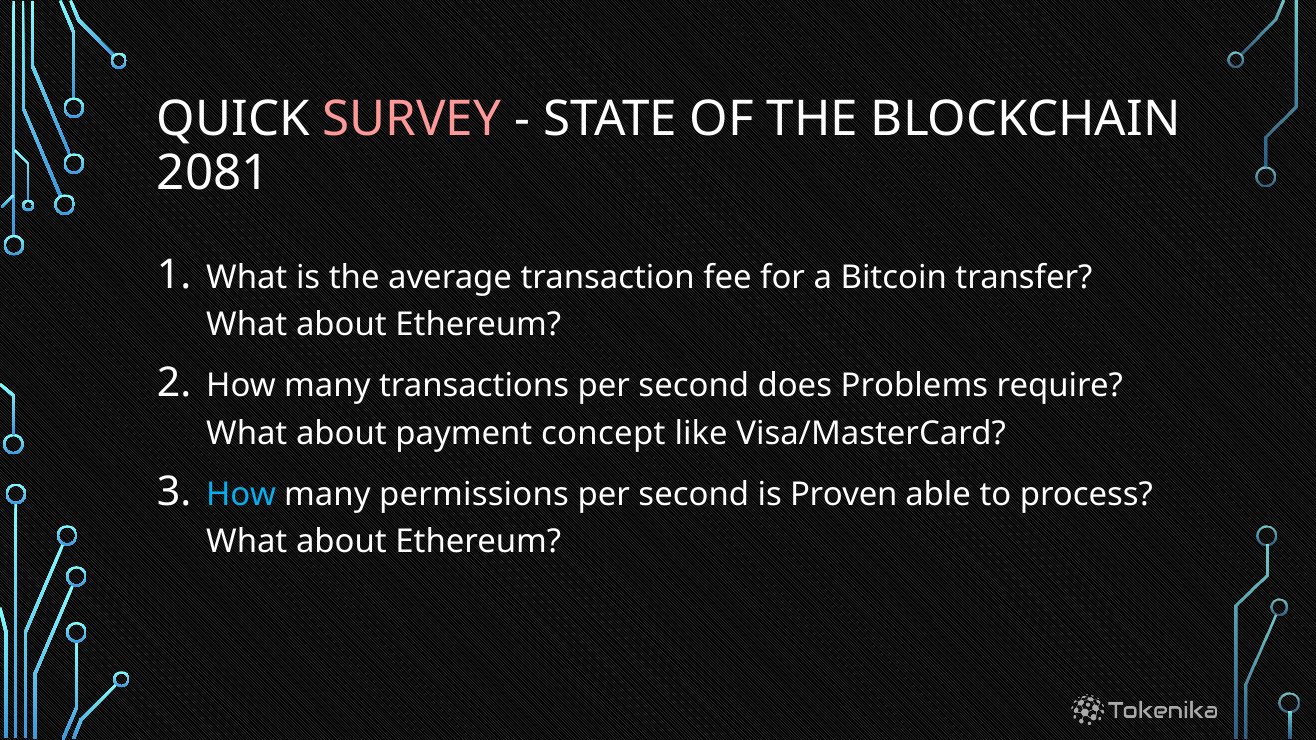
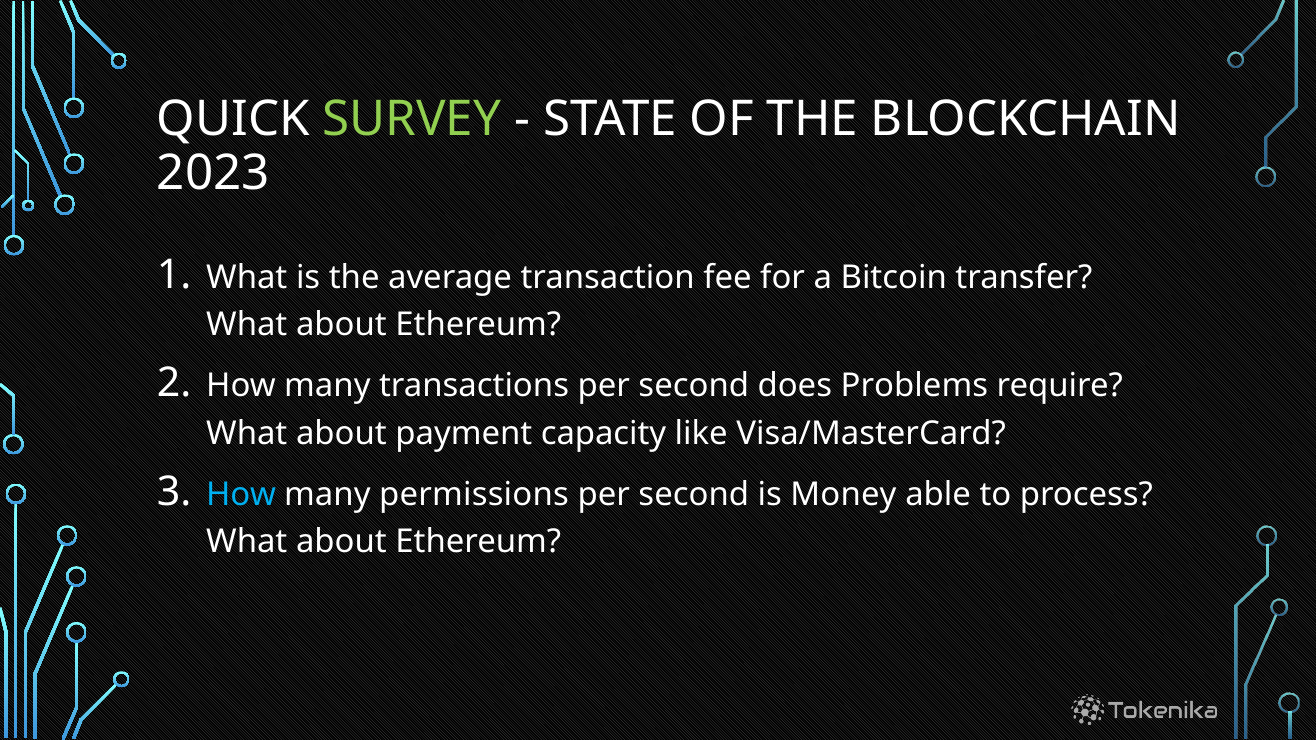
SURVEY colour: pink -> light green (412, 120)
2081: 2081 -> 2023 (213, 173)
concept: concept -> capacity (603, 434)
Proven: Proven -> Money (843, 495)
